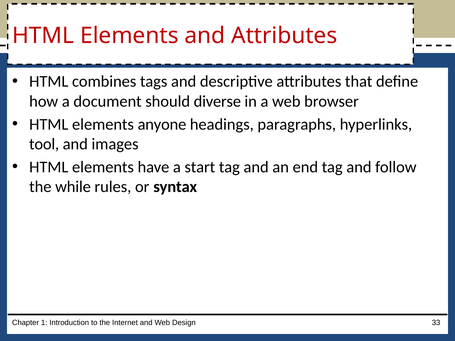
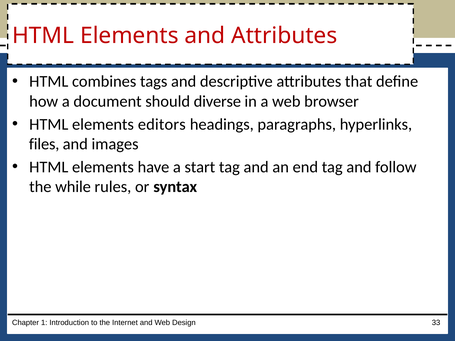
anyone: anyone -> editors (162, 124)
tool: tool -> files (44, 144)
